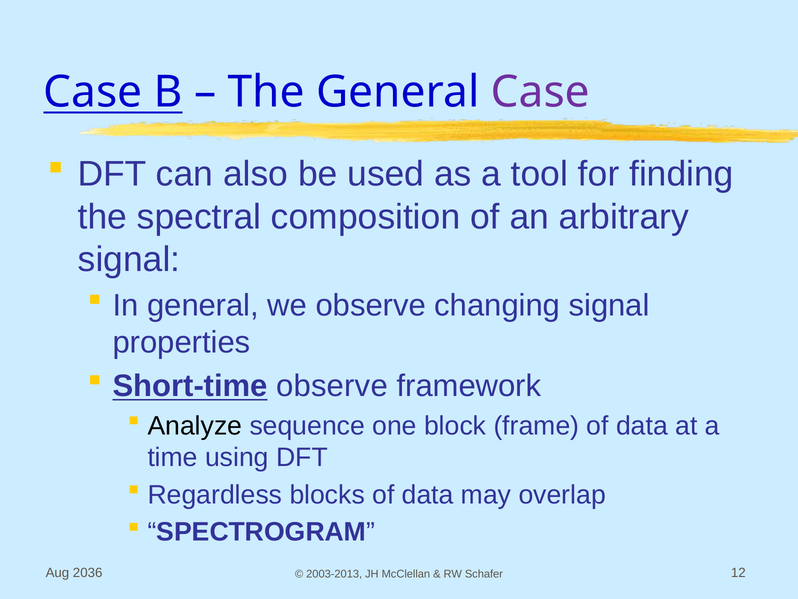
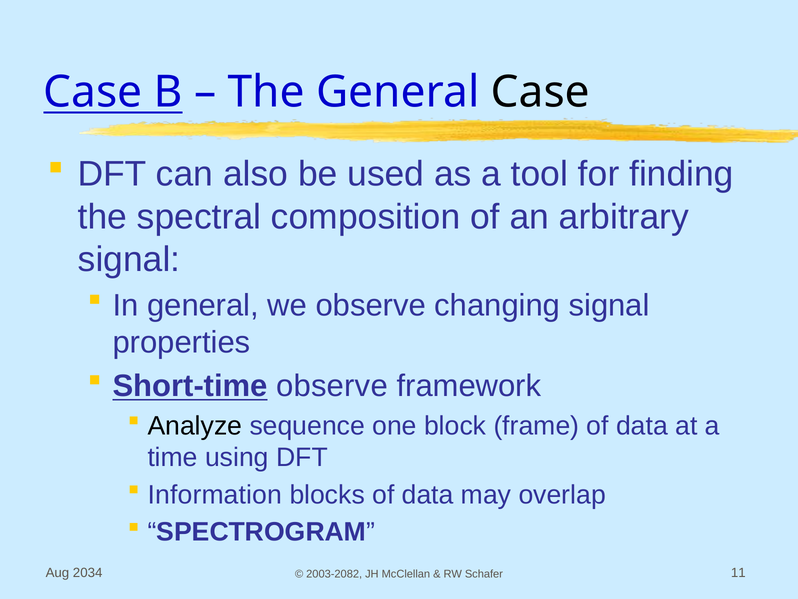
Case colour: purple -> black (540, 92)
Regardless: Regardless -> Information (215, 495)
2036: 2036 -> 2034 (88, 572)
2003-2013: 2003-2013 -> 2003-2082 (334, 574)
12: 12 -> 11 (738, 572)
